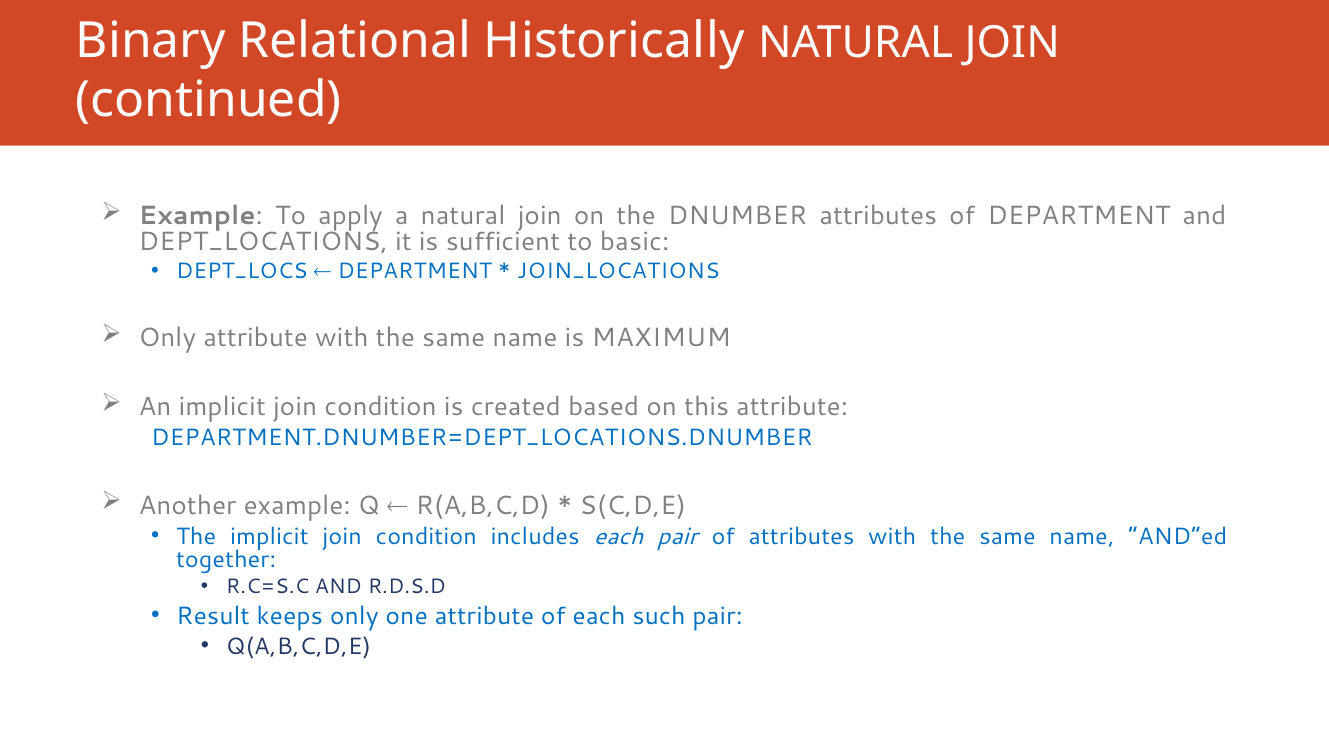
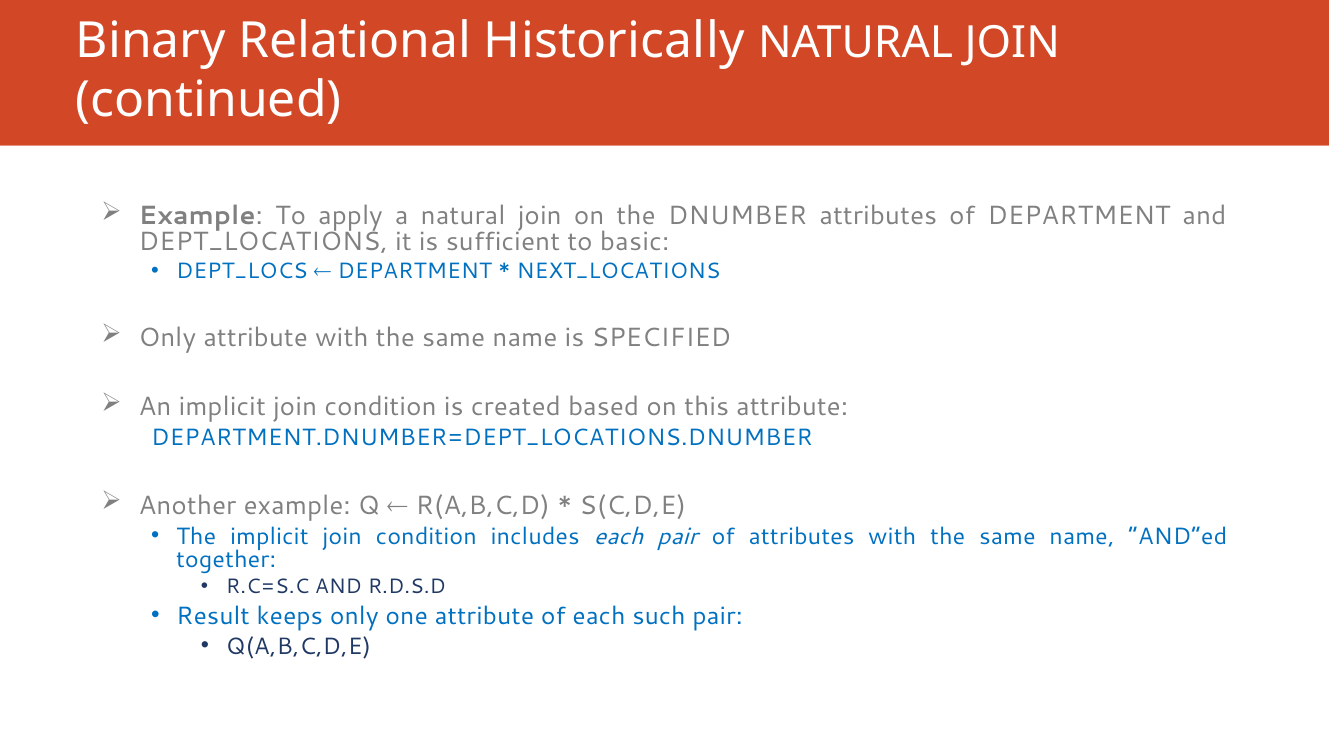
JOIN_LOCATIONS: JOIN_LOCATIONS -> NEXT_LOCATIONS (619, 271)
MAXIMUM: MAXIMUM -> SPECIFIED (661, 338)
